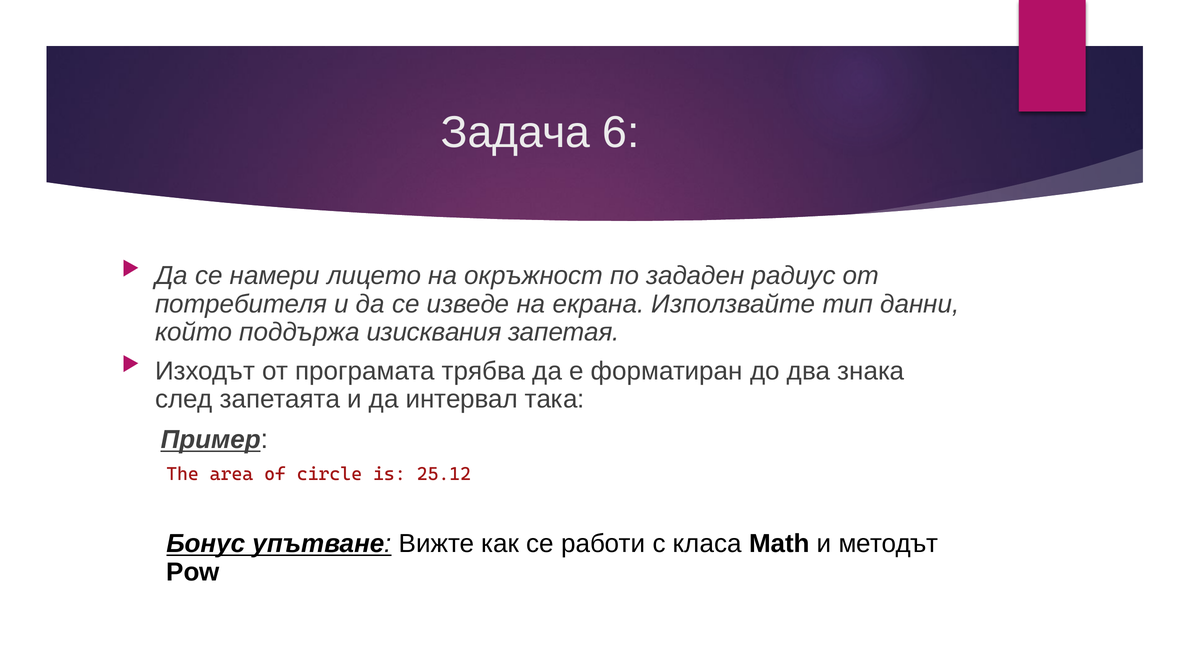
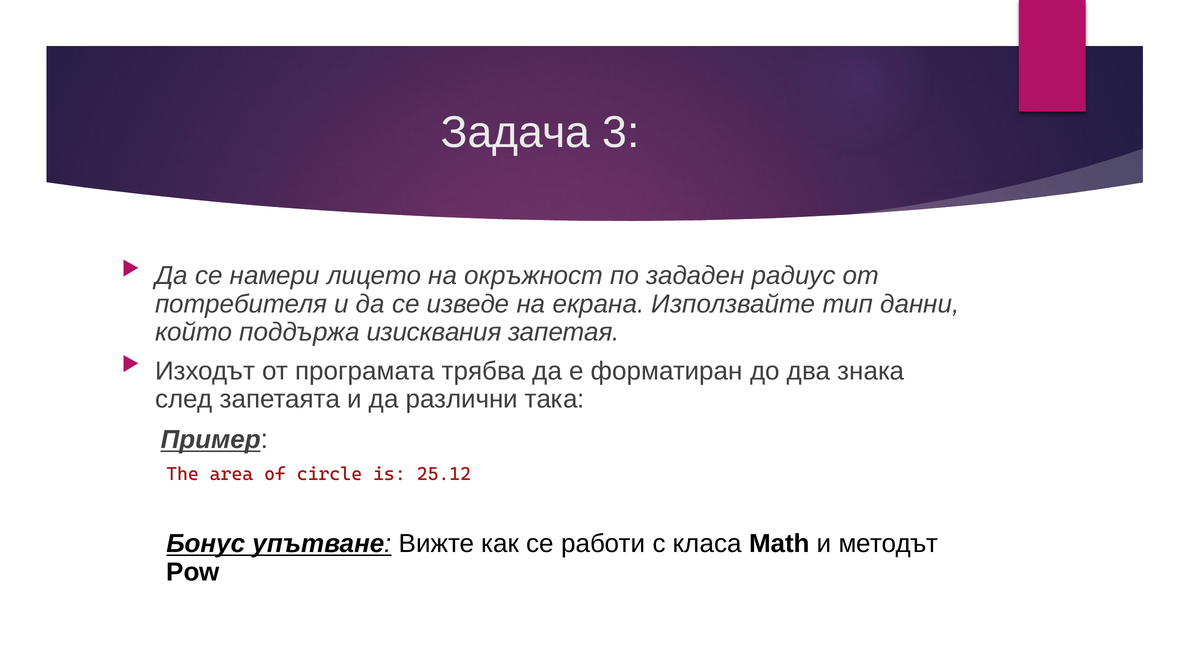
6: 6 -> 3 (621, 133)
интервал: интервал -> различни (462, 400)
